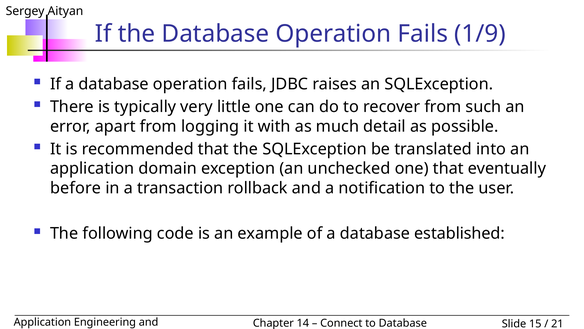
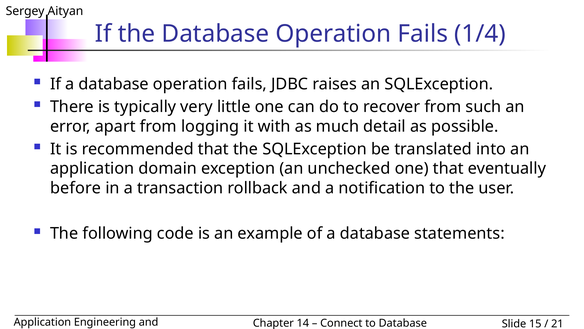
1/9: 1/9 -> 1/4 (480, 34)
established: established -> statements (459, 233)
